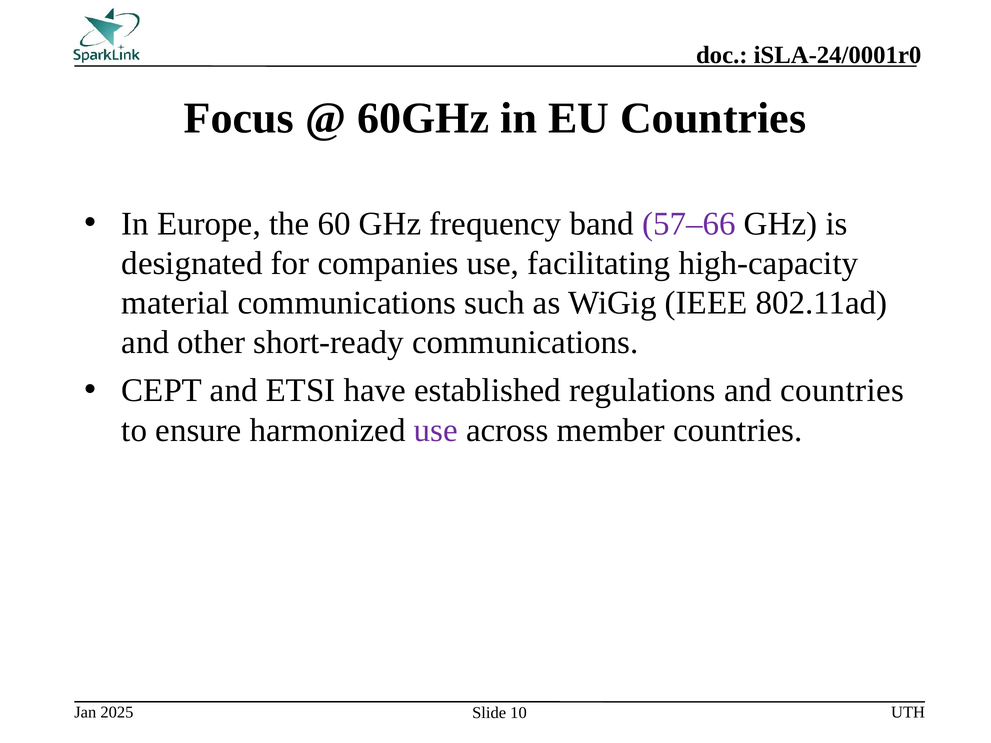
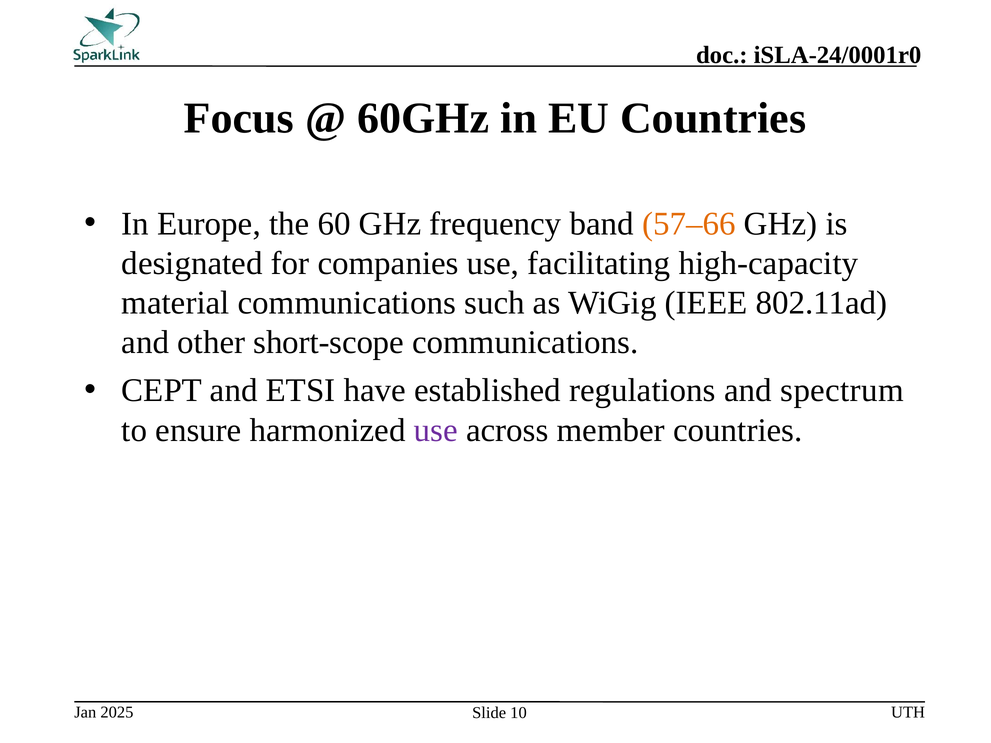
57–66 colour: purple -> orange (689, 224)
short-ready: short-ready -> short-scope (329, 343)
and countries: countries -> spectrum (842, 391)
